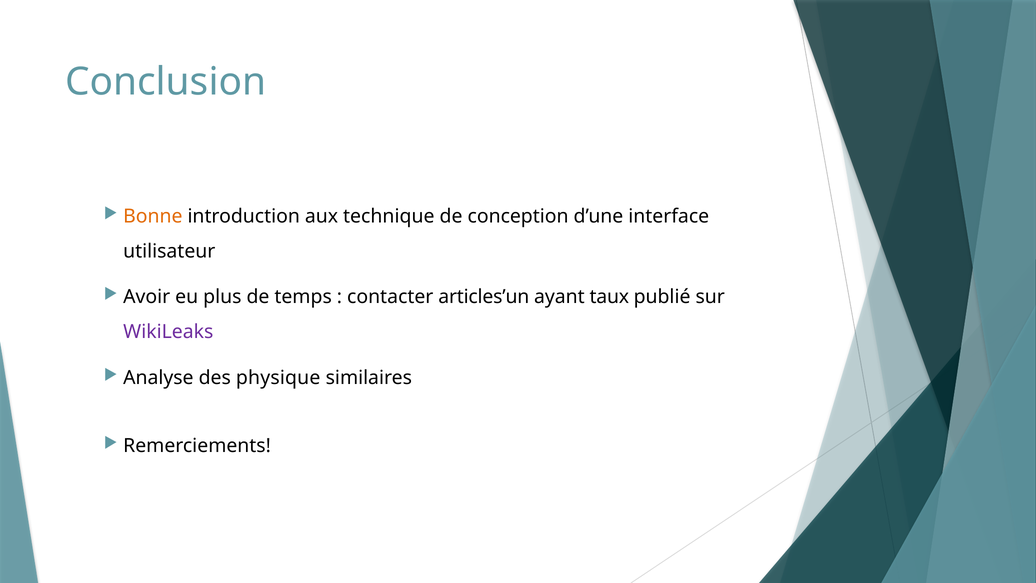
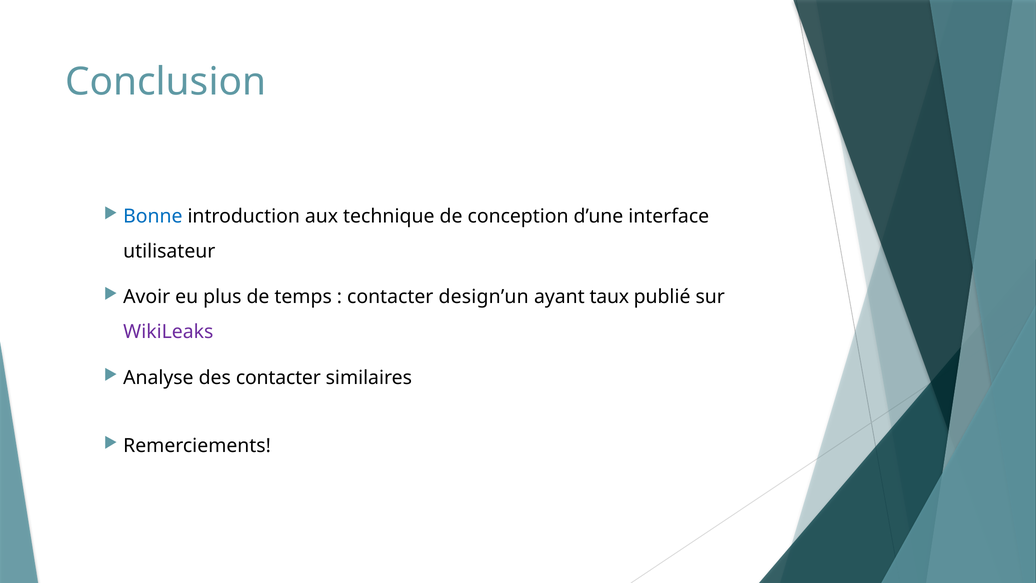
Bonne colour: orange -> blue (153, 216)
articles’un: articles’un -> design’un (484, 297)
des physique: physique -> contacter (278, 378)
